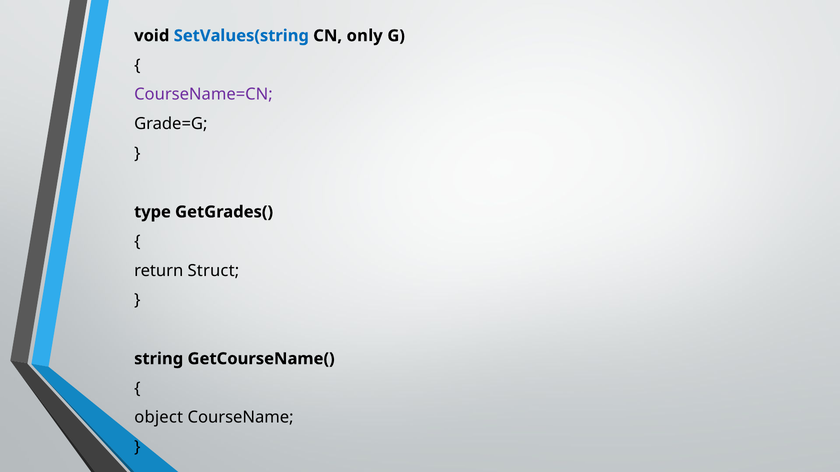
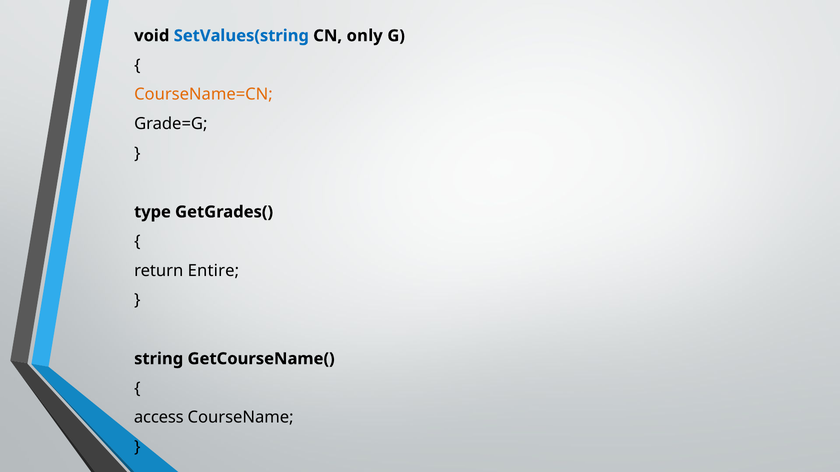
CourseName=CN colour: purple -> orange (203, 95)
Struct: Struct -> Entire (213, 271)
object: object -> access (159, 418)
